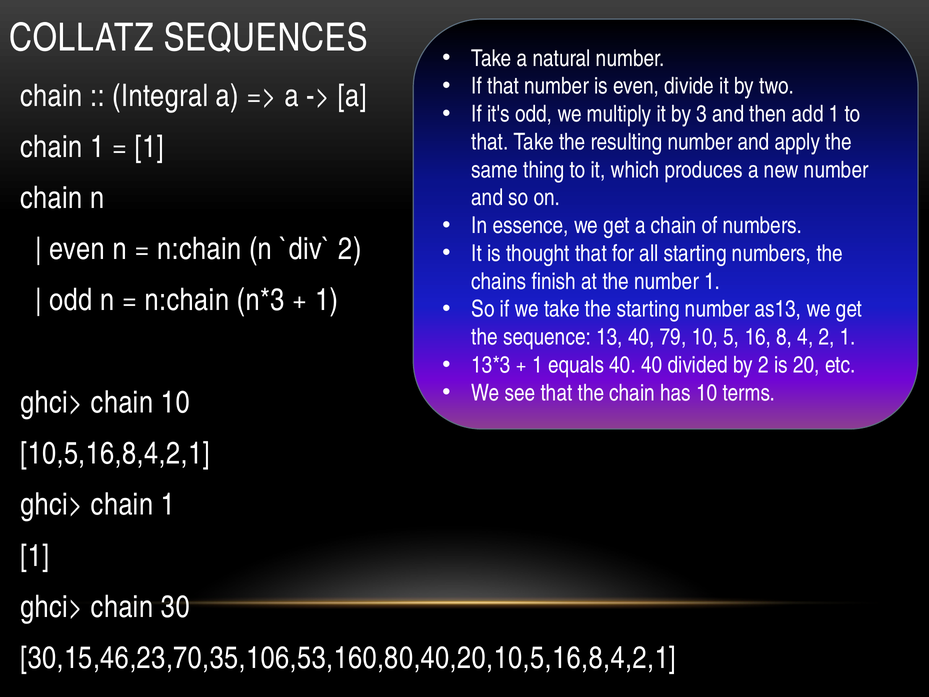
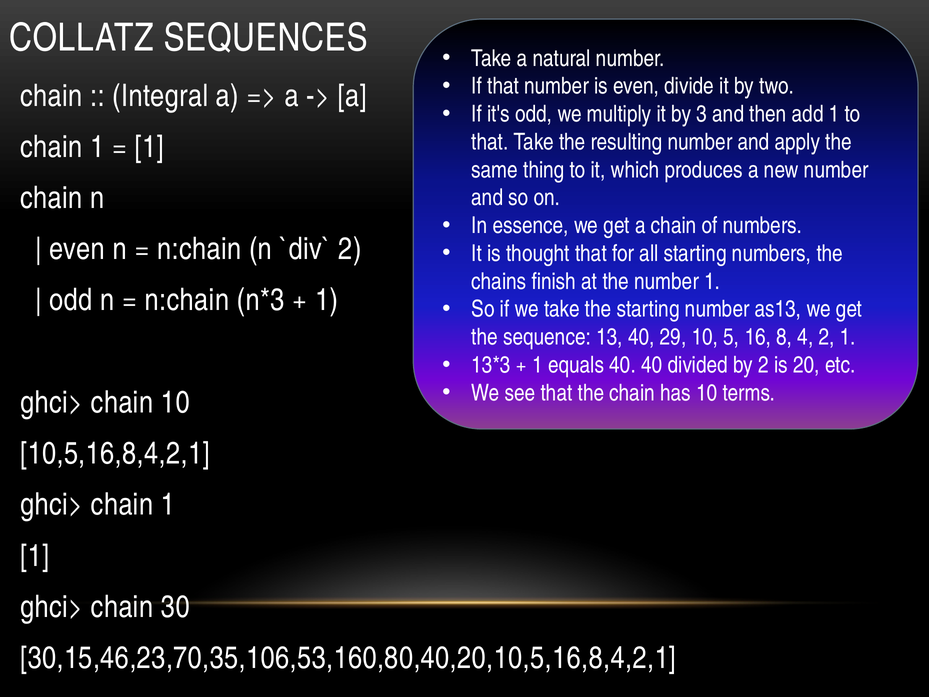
79: 79 -> 29 (673, 337)
